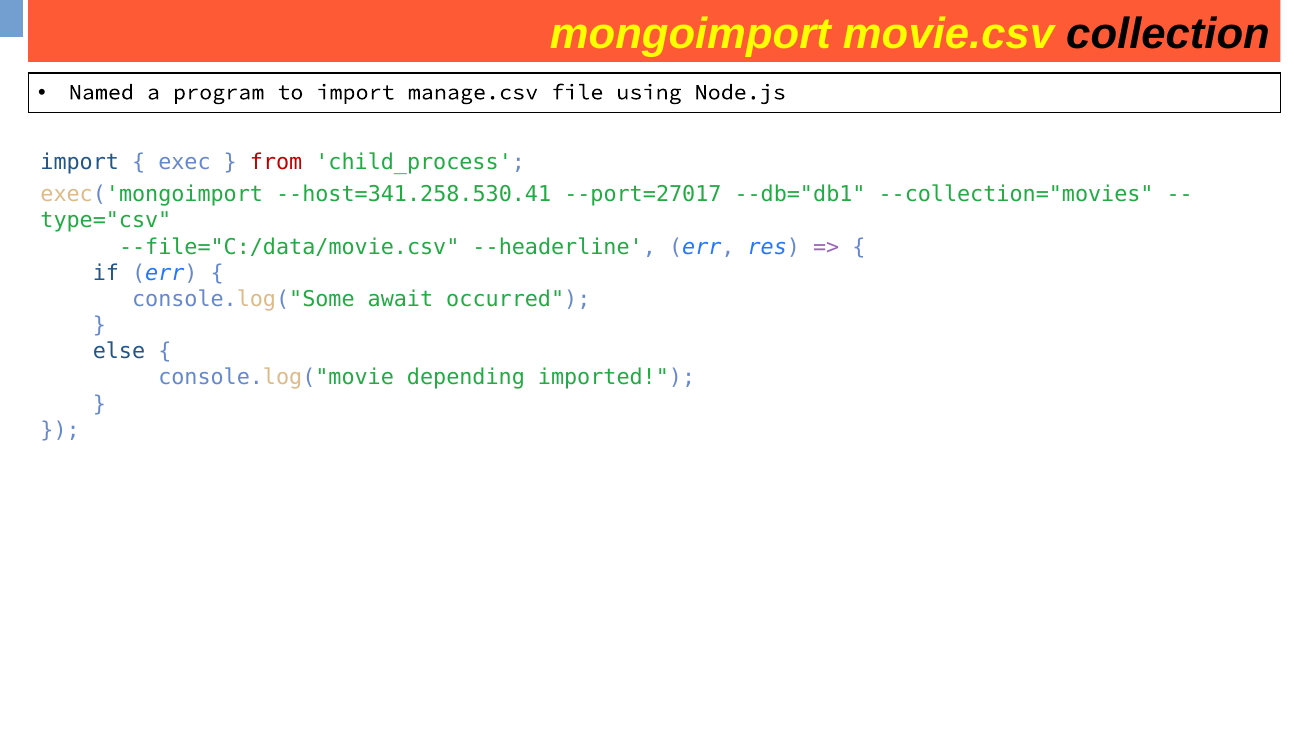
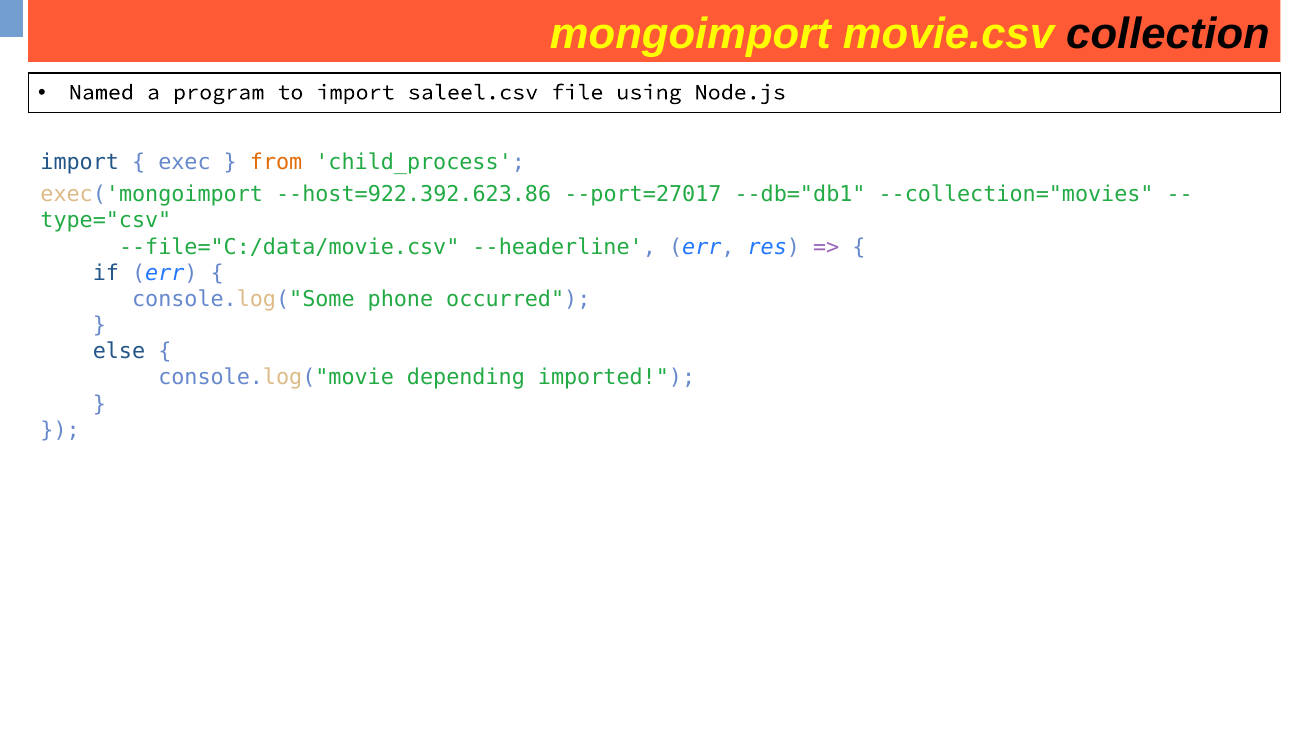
manage.csv: manage.csv -> saleel.csv (473, 92)
from colour: red -> orange (276, 162)
--host=341.258.530.41: --host=341.258.530.41 -> --host=922.392.623.86 (414, 195)
await: await -> phone (400, 299)
